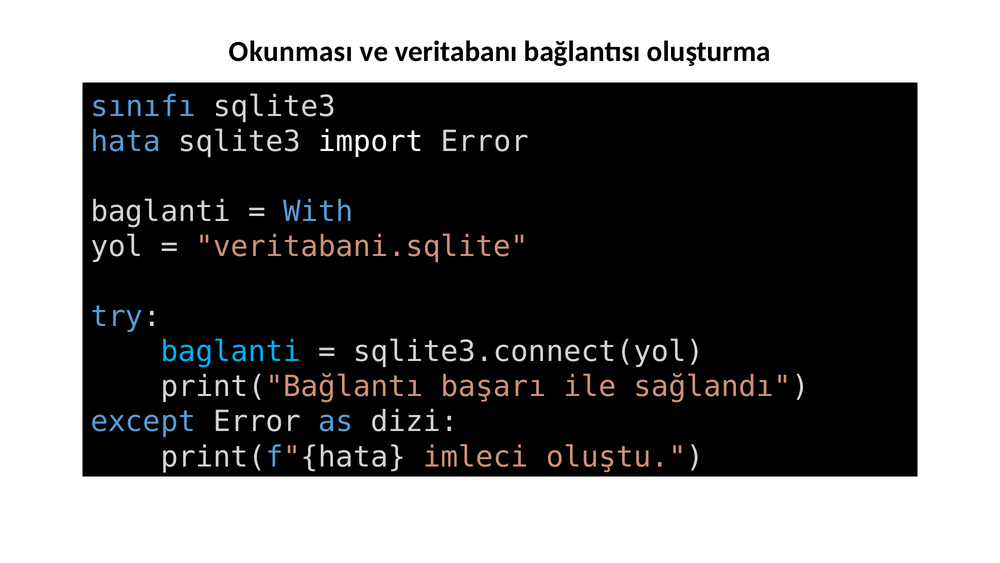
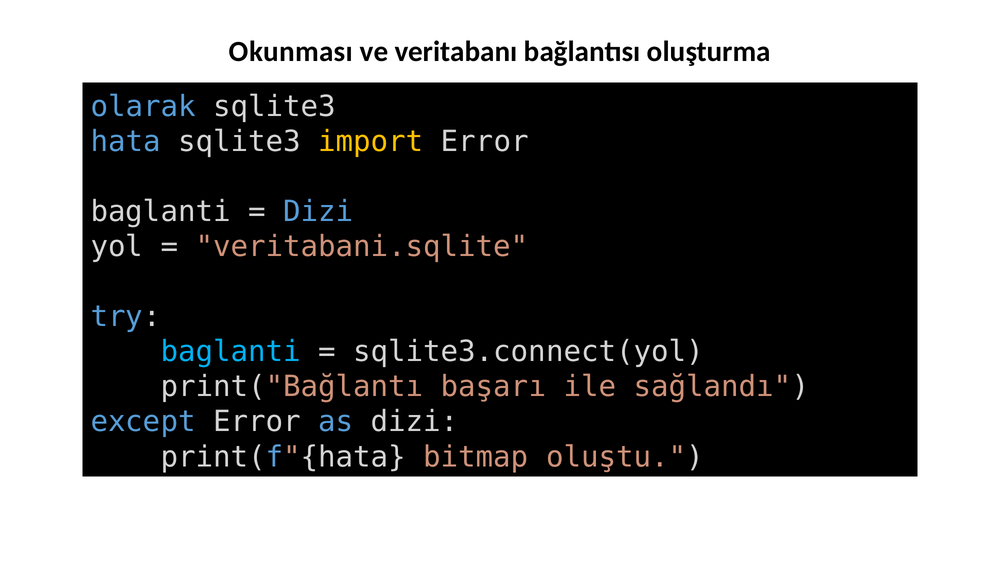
sınıfı: sınıfı -> olarak (143, 106)
import colour: white -> yellow (371, 141)
With: With -> Dizi (318, 211)
imleci: imleci -> bitmap (476, 456)
